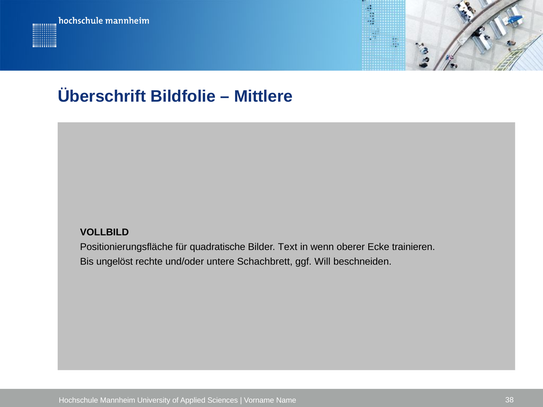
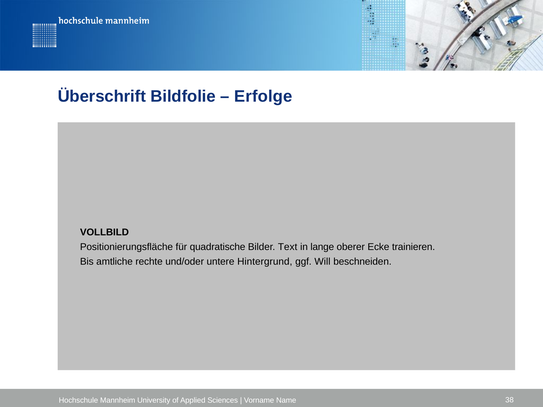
Mittlere: Mittlere -> Erfolge (263, 96)
wenn: wenn -> lange (322, 247)
ungelöst: ungelöst -> amtliche (115, 262)
Schachbrett: Schachbrett -> Hintergrund (265, 262)
